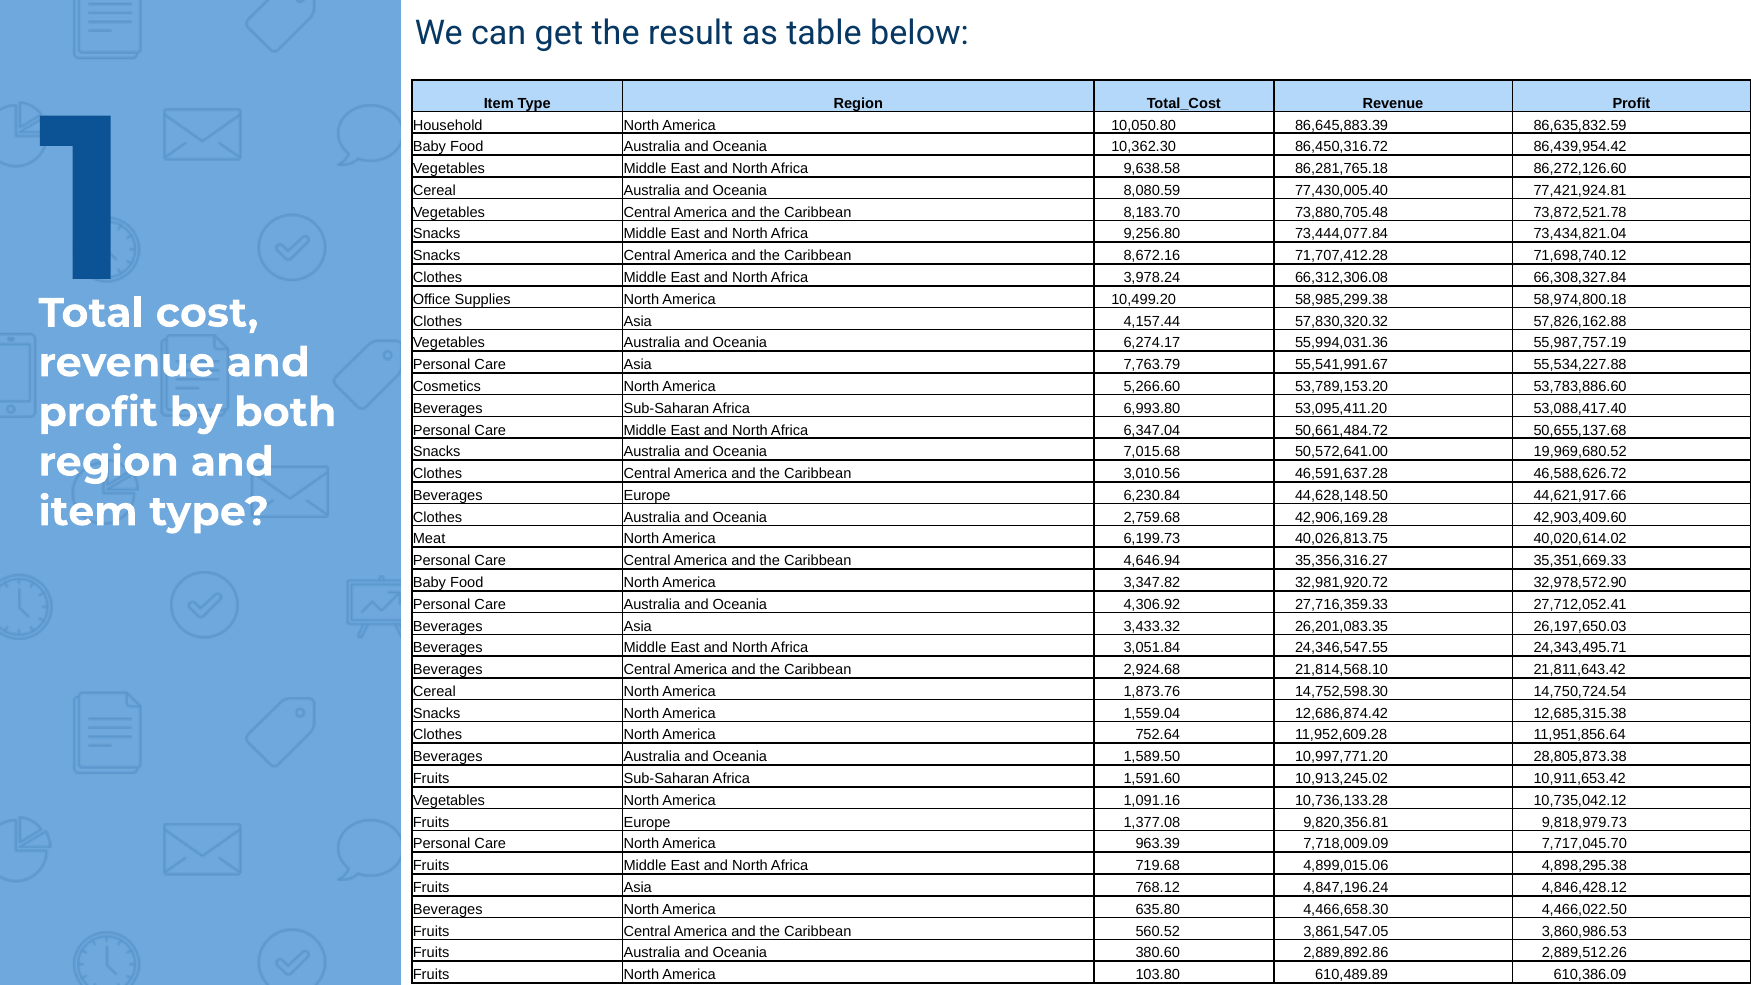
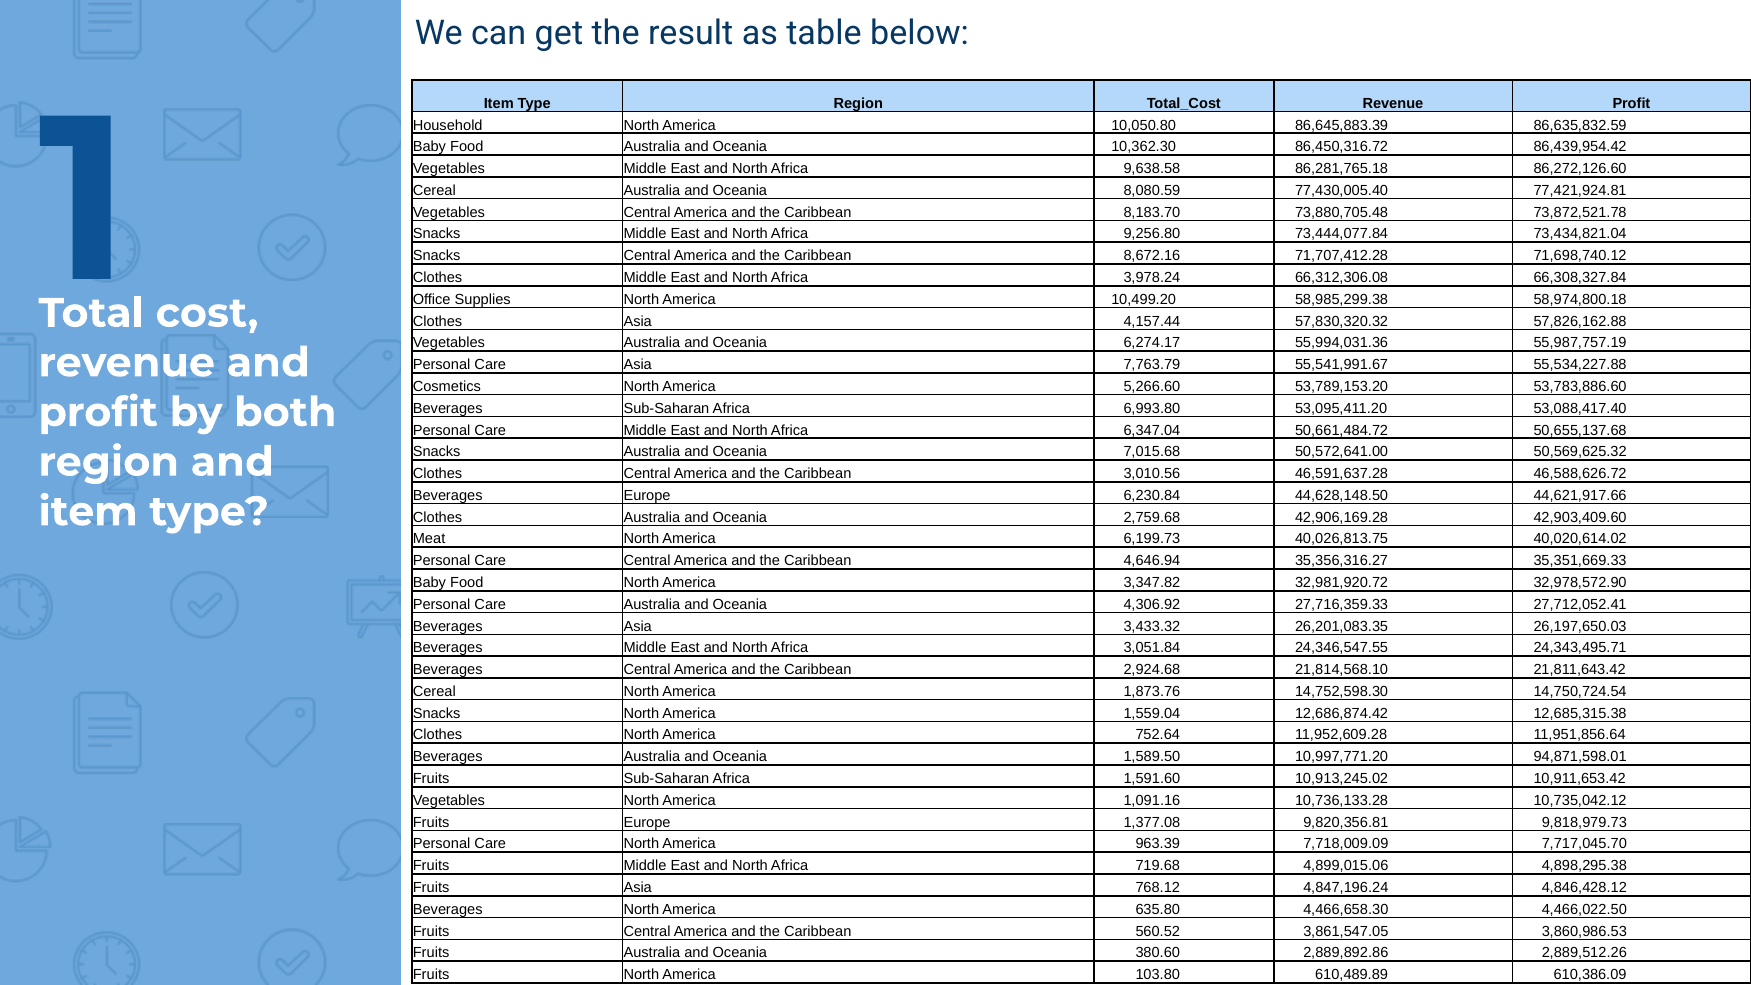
19,969,680.52: 19,969,680.52 -> 50,569,625.32 (1580, 452)
28,805,873.38: 28,805,873.38 -> 94,871,598.01 (1580, 757)
